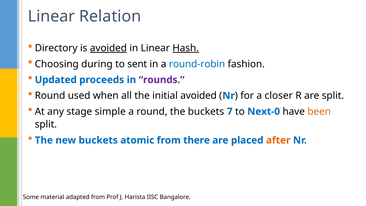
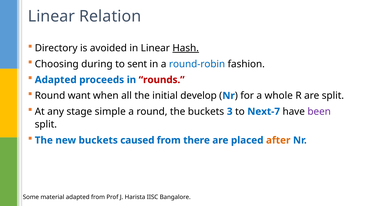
avoided underline: present -> none (108, 48)
Updated: Updated -> Adapted (56, 80)
rounds colour: purple -> red (162, 80)
used: used -> want (79, 96)
initial avoided: avoided -> develop (199, 96)
closer: closer -> whole (279, 96)
7: 7 -> 3 (230, 111)
Next-0: Next-0 -> Next-7 (264, 111)
been colour: orange -> purple (319, 111)
atomic: atomic -> caused (137, 140)
